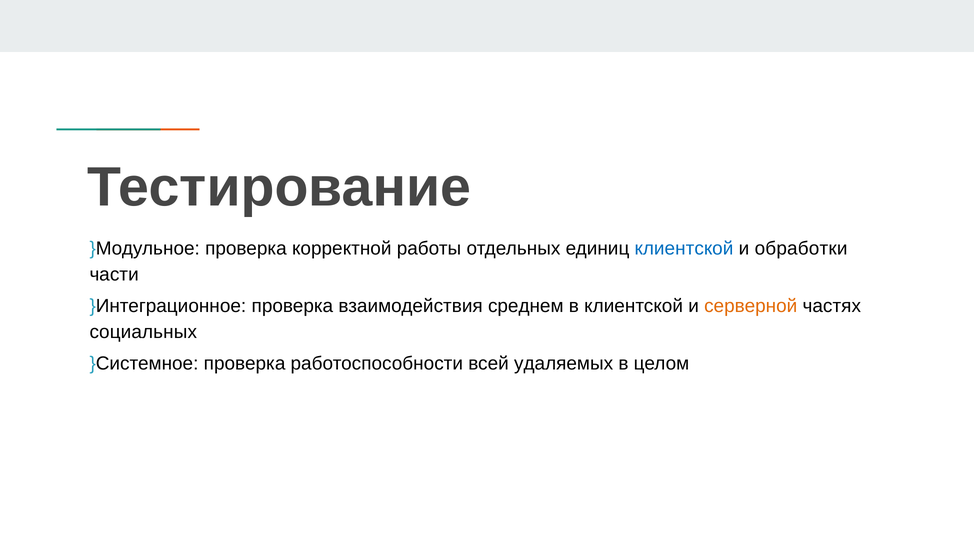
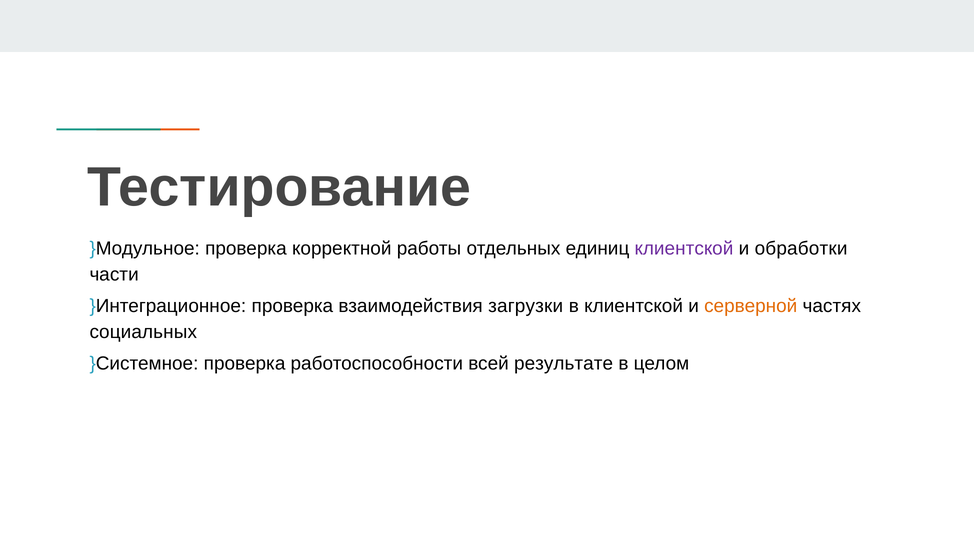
клиентской colour: blue -> purple (684, 248)
среднем: среднем -> загрузки (526, 306)
удаляемых: удаляемых -> результате (564, 364)
